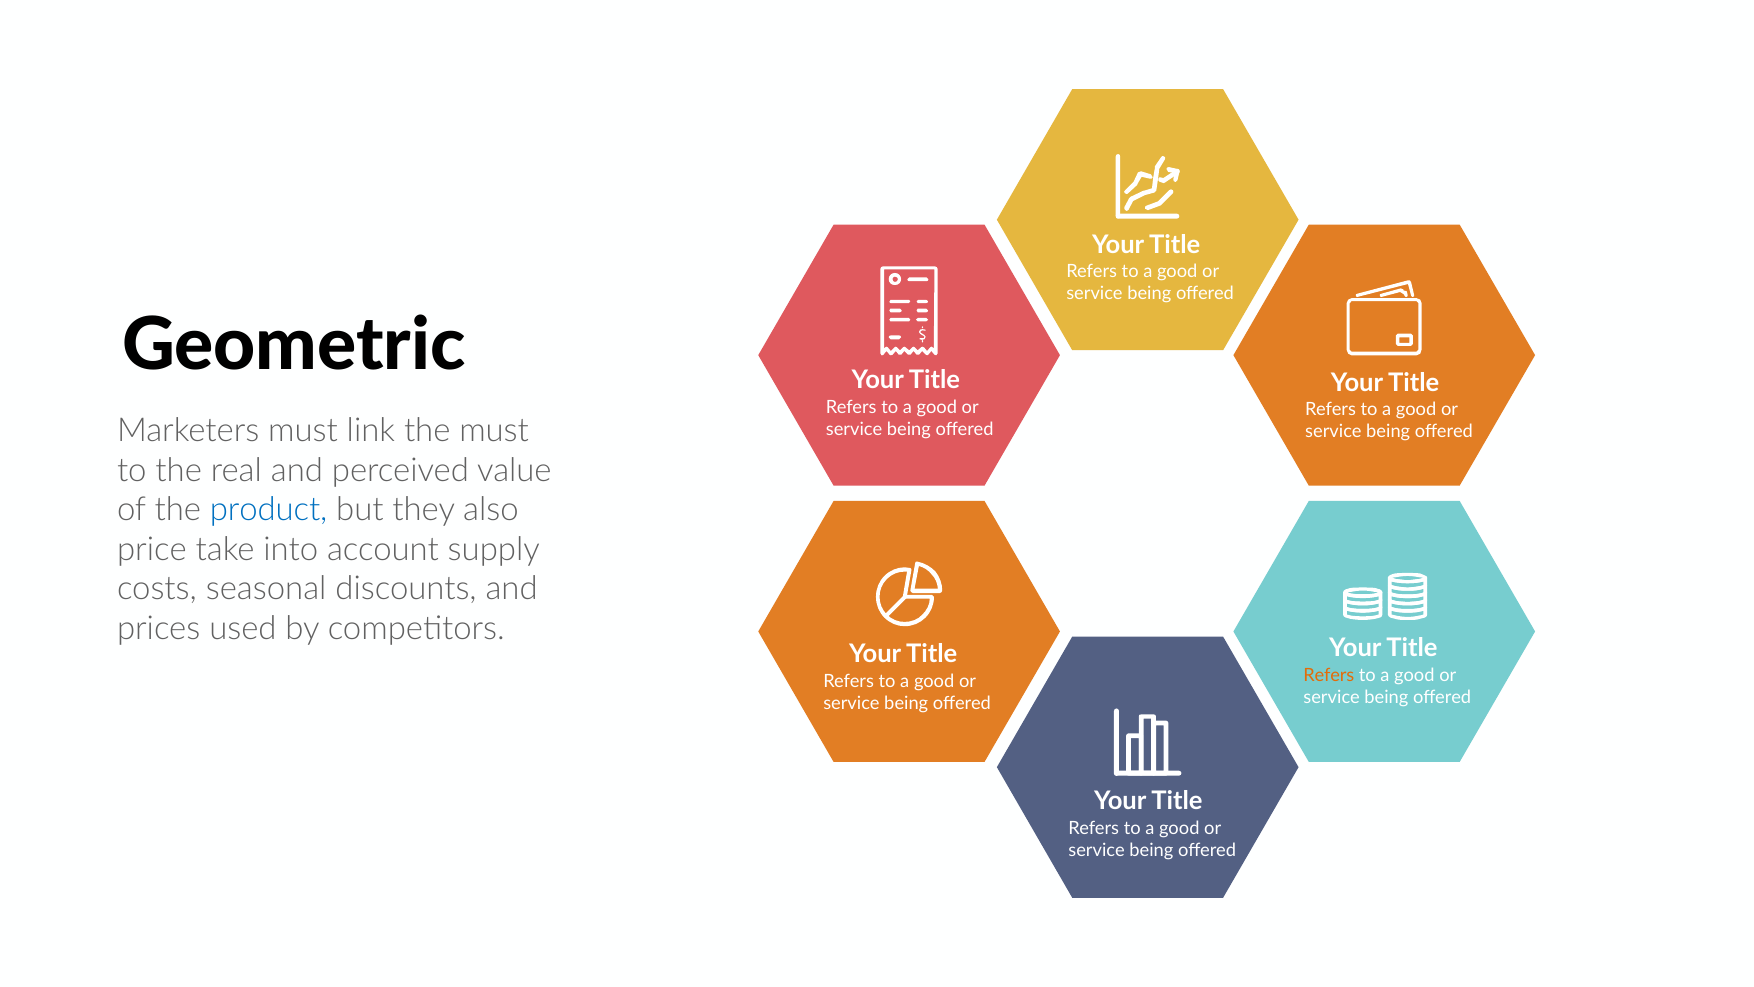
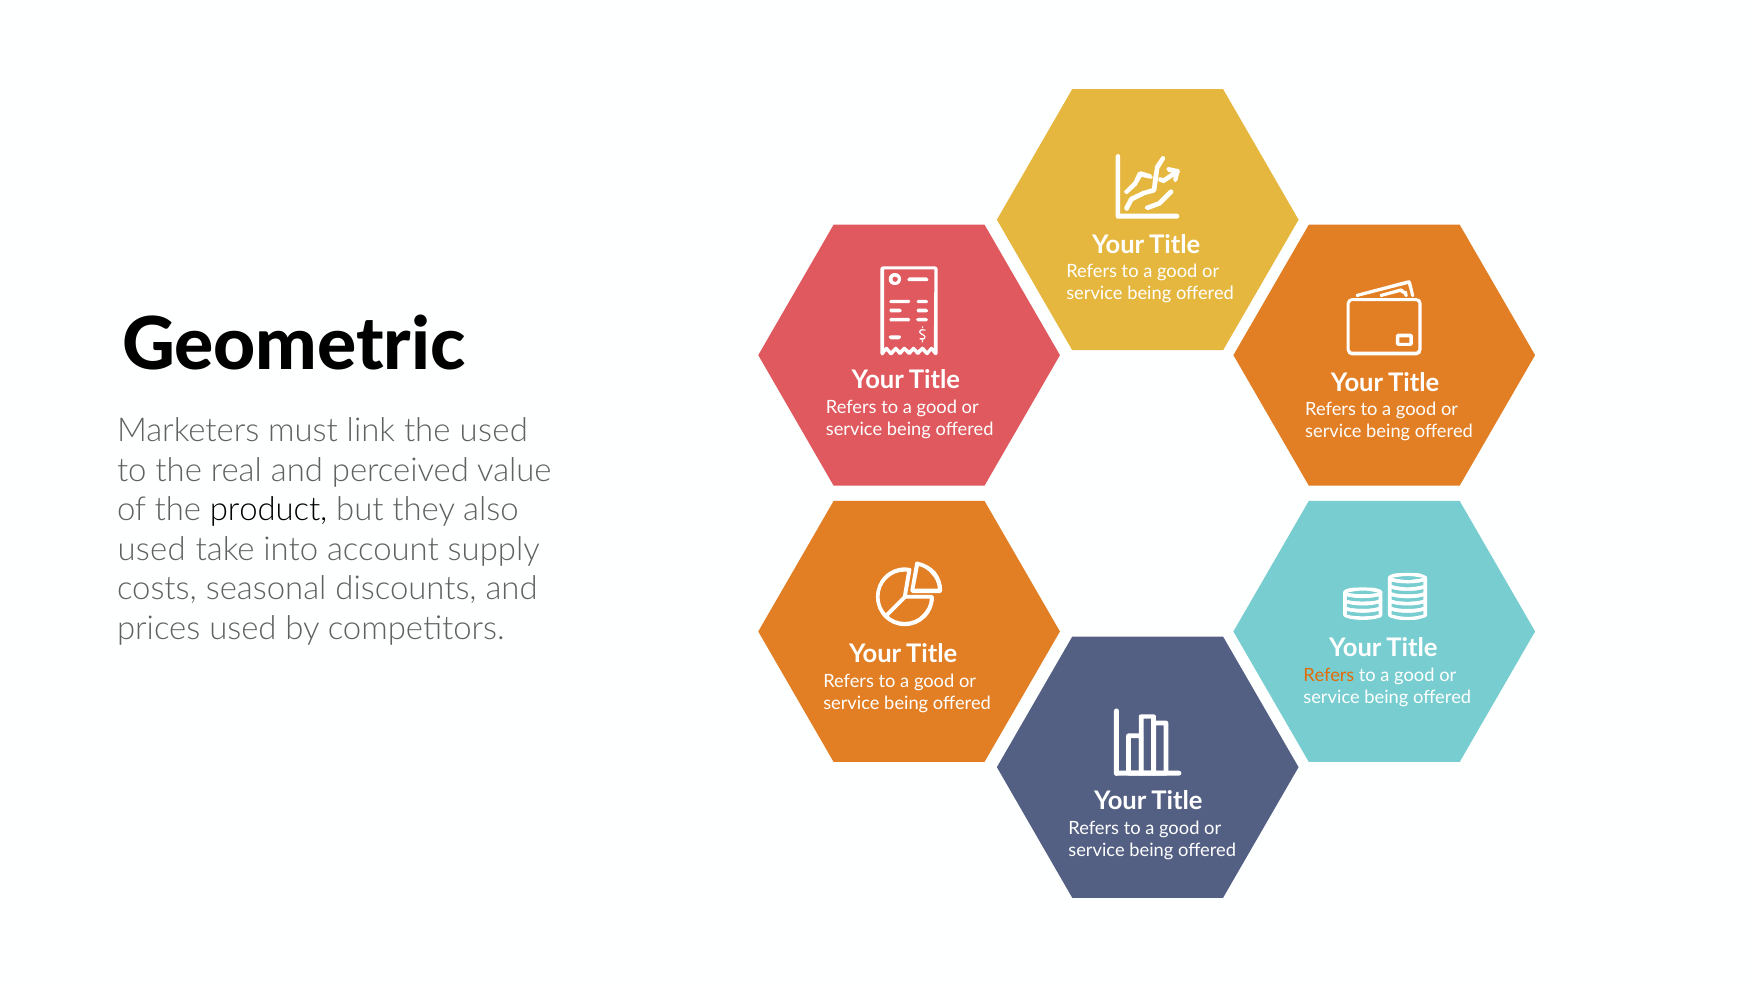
the must: must -> used (494, 431)
product colour: blue -> black (269, 510)
price: price -> used (152, 549)
